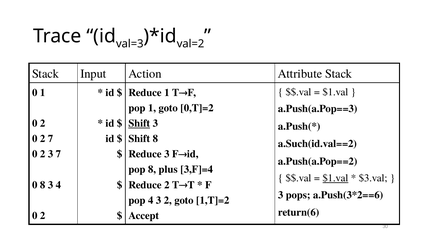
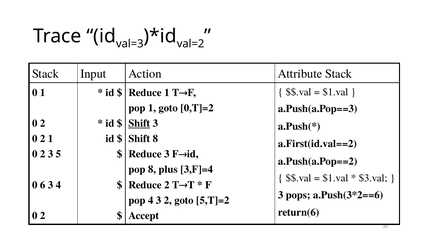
2 7: 7 -> 1 (50, 139)
a.Such(id.val==2: a.Such(id.val==2 -> a.First(id.val==2 (317, 144)
3 7: 7 -> 5 (58, 154)
$1.val underline: present -> none (335, 178)
0 8: 8 -> 6 (43, 185)
1,T]=2: 1,T]=2 -> 5,T]=2 (213, 200)
